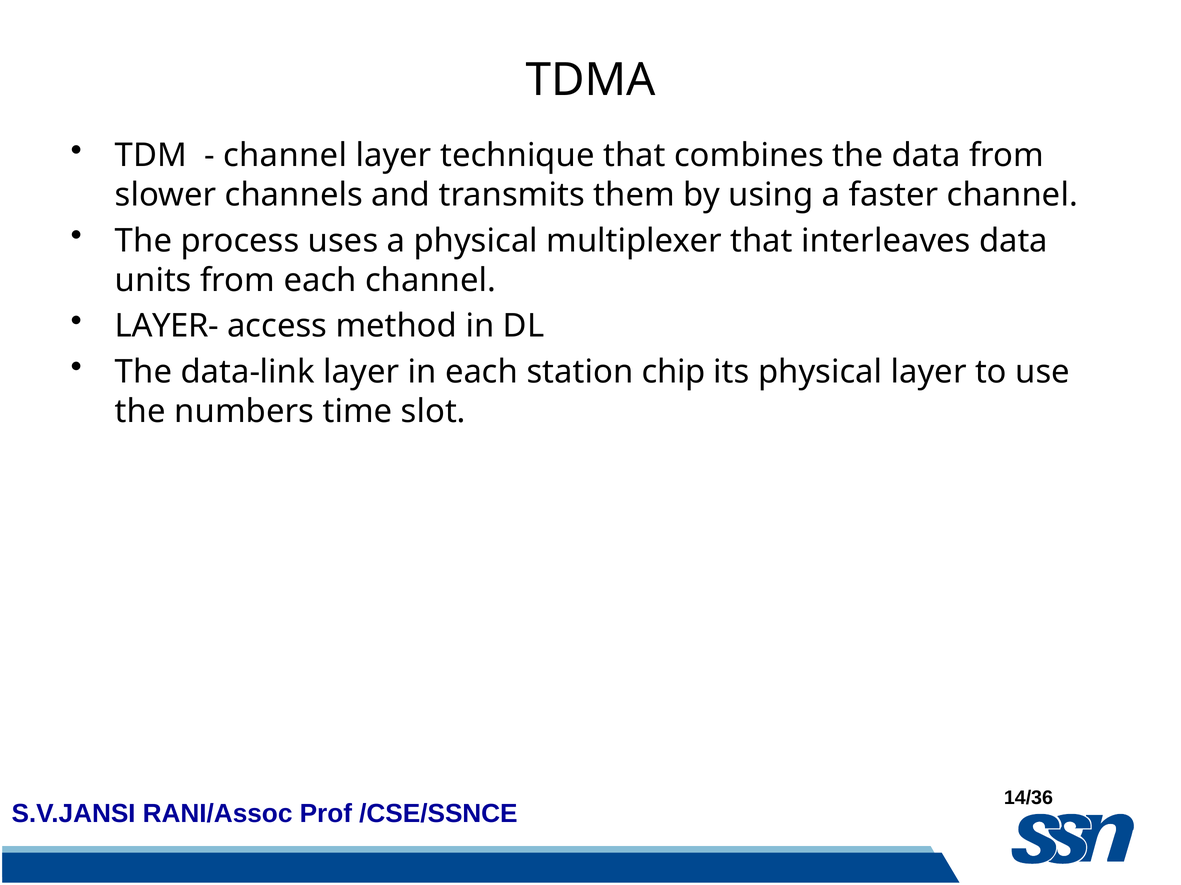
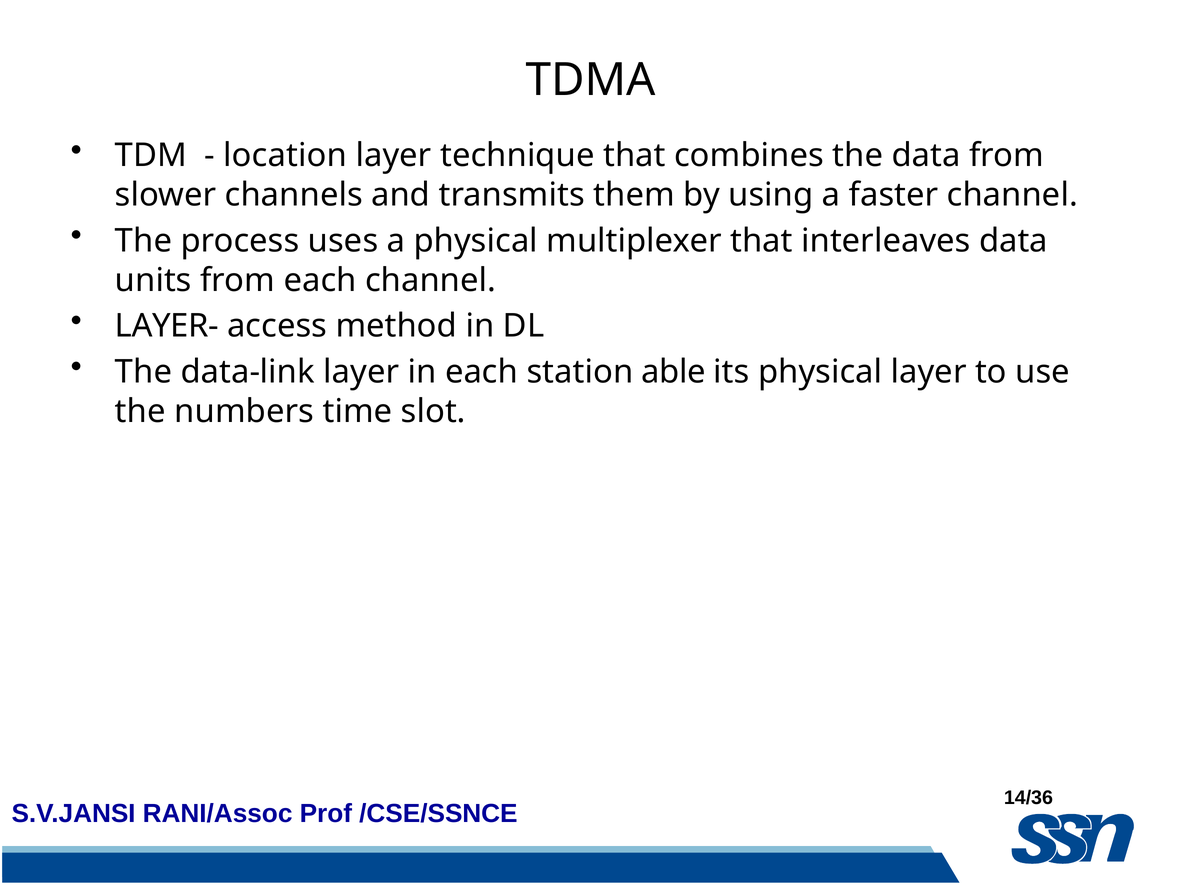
channel: channel -> location (285, 156)
chip: chip -> able (674, 372)
